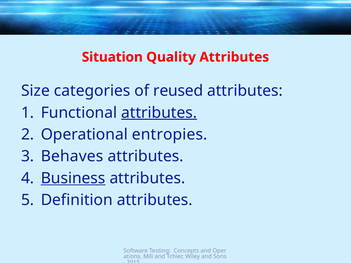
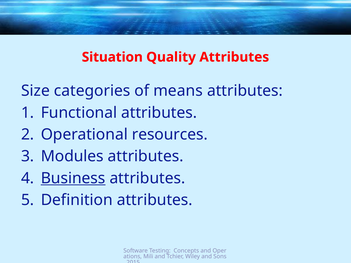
reused: reused -> means (178, 91)
attributes underline: present -> none (159, 113)
entropies: entropies -> resources (170, 135)
Behaves: Behaves -> Modules (72, 156)
